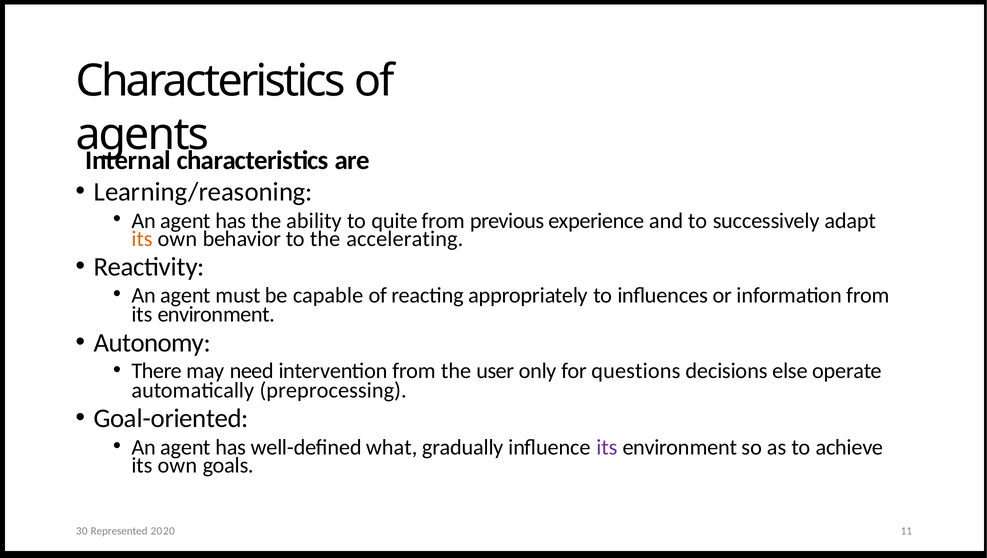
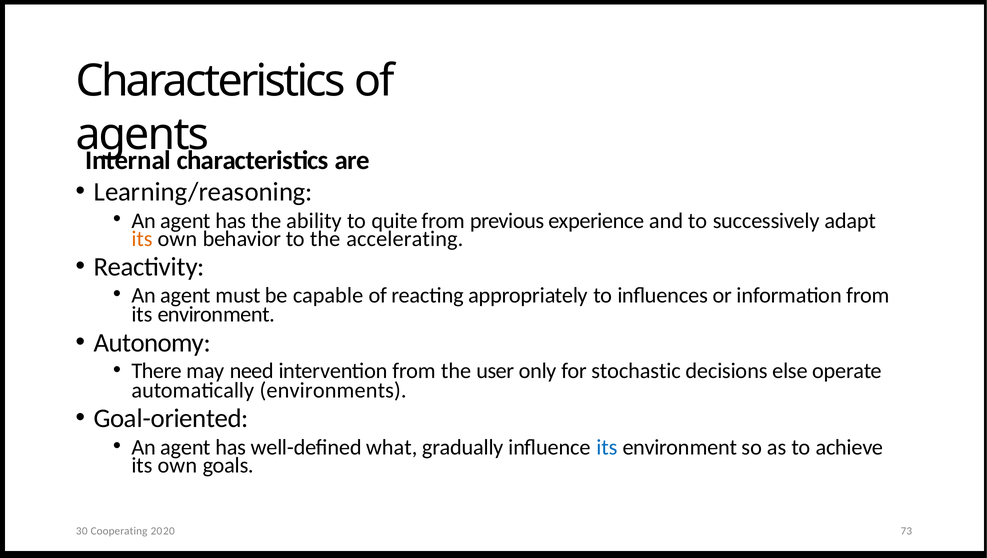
questions: questions -> stochastic (636, 371)
preprocessing: preprocessing -> environments (333, 391)
its colour: purple -> blue (607, 448)
Represented: Represented -> Cooperating (119, 531)
11: 11 -> 73 (906, 531)
